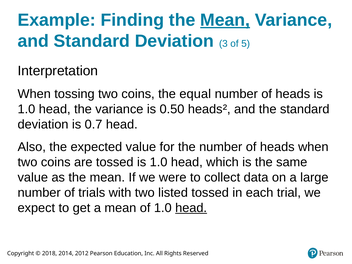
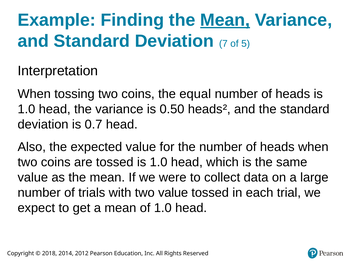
3: 3 -> 7 (223, 44)
two listed: listed -> value (173, 193)
head underline: present -> none (191, 208)
